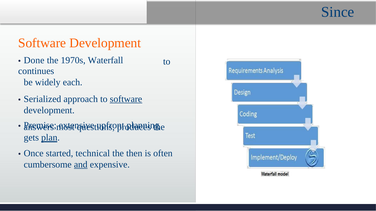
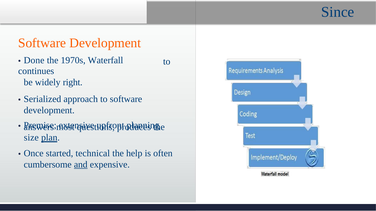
each: each -> right (73, 82)
software underline: present -> none (126, 99)
gets: gets -> size (31, 138)
then: then -> help (134, 154)
